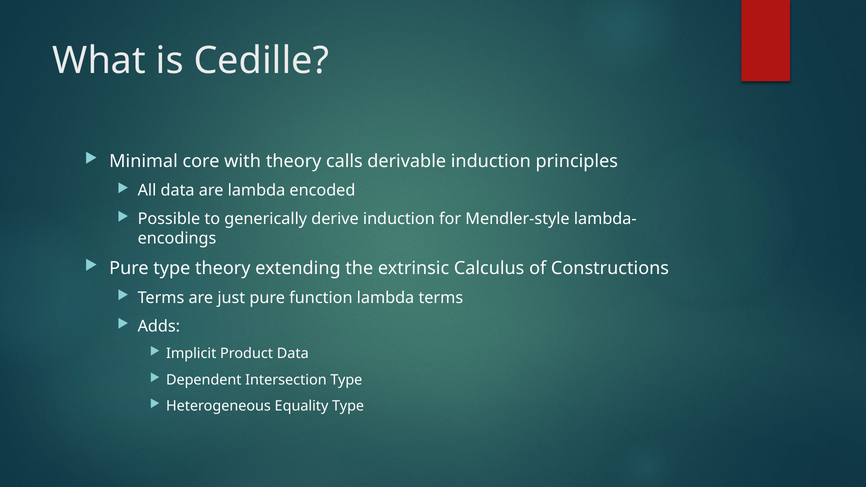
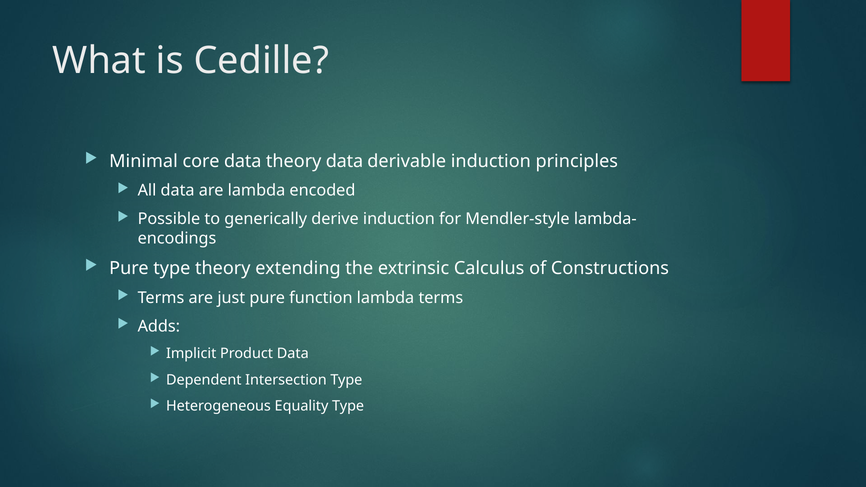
core with: with -> data (243, 161)
theory calls: calls -> data (344, 161)
